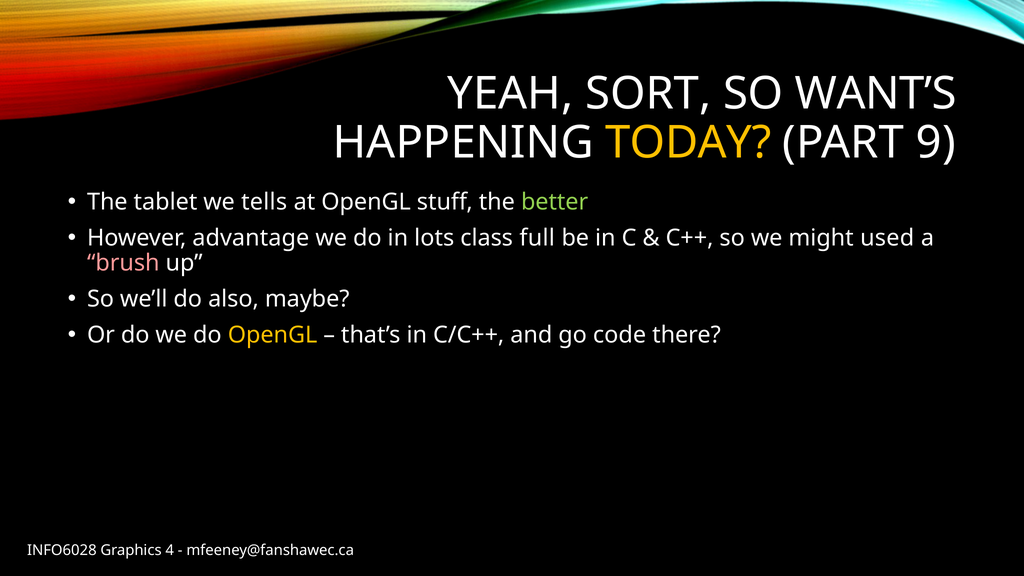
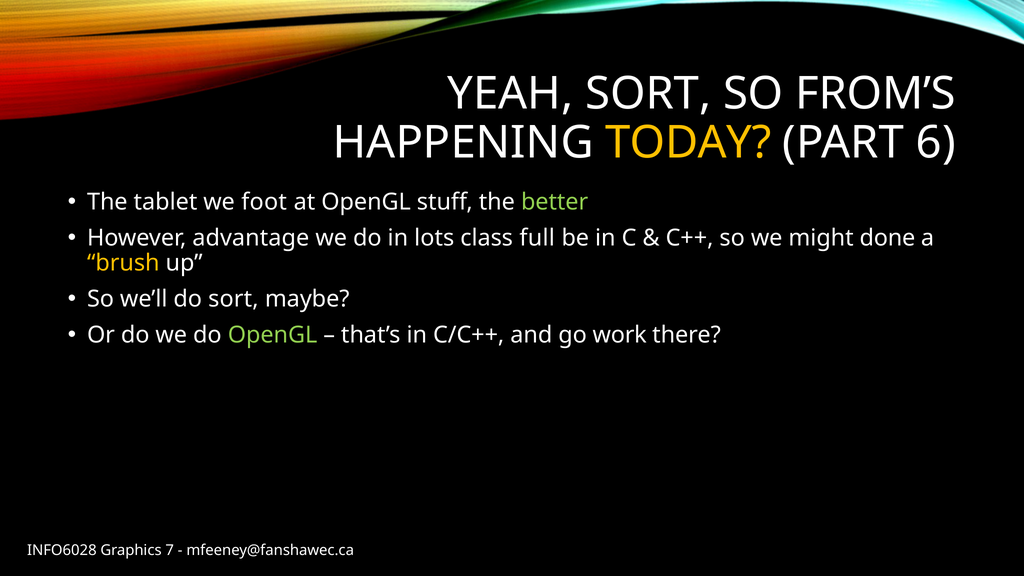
WANT’S: WANT’S -> FROM’S (876, 94)
9: 9 -> 6 (936, 143)
tells: tells -> foot (264, 202)
used: used -> done (887, 238)
brush colour: pink -> yellow (123, 263)
do also: also -> sort (233, 299)
OpenGL colour: yellow -> light green (273, 335)
code: code -> work (620, 335)
4: 4 -> 7 (170, 550)
